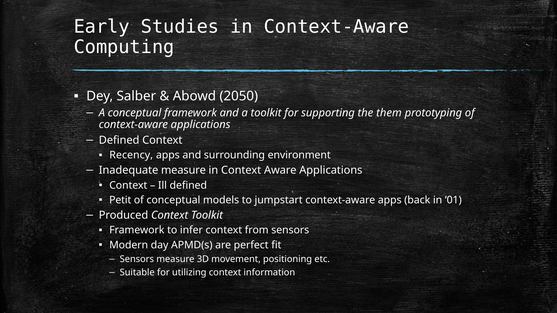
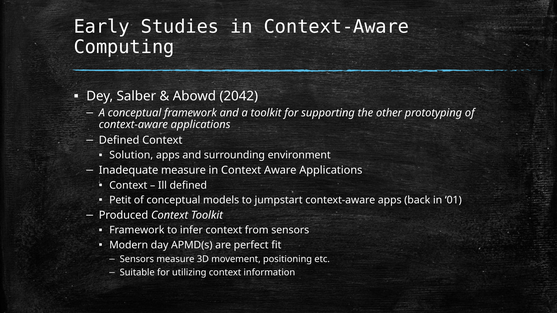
2050: 2050 -> 2042 (239, 96)
them: them -> other (389, 113)
Recency: Recency -> Solution (131, 155)
